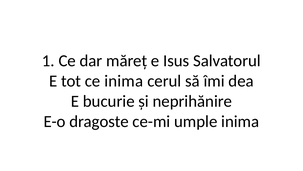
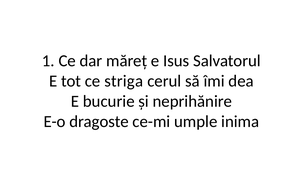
ce inima: inima -> striga (124, 81)
